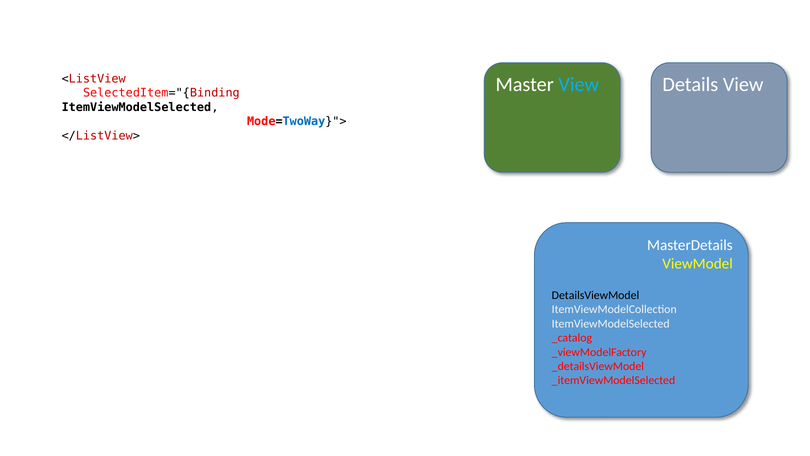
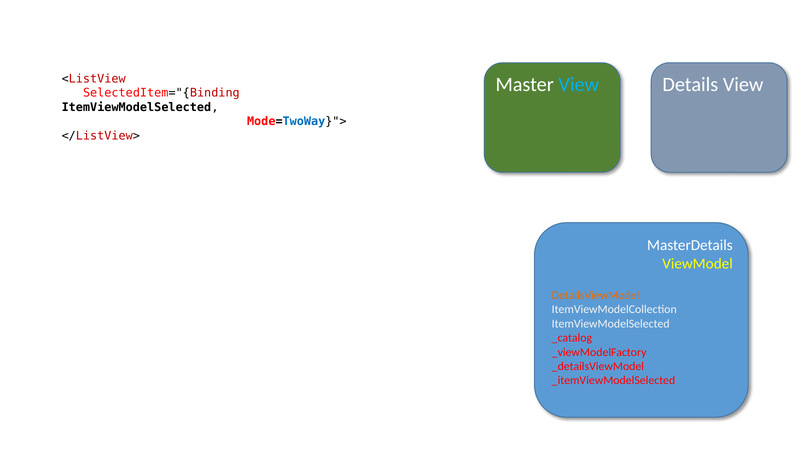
DetailsViewModel colour: black -> orange (595, 295)
